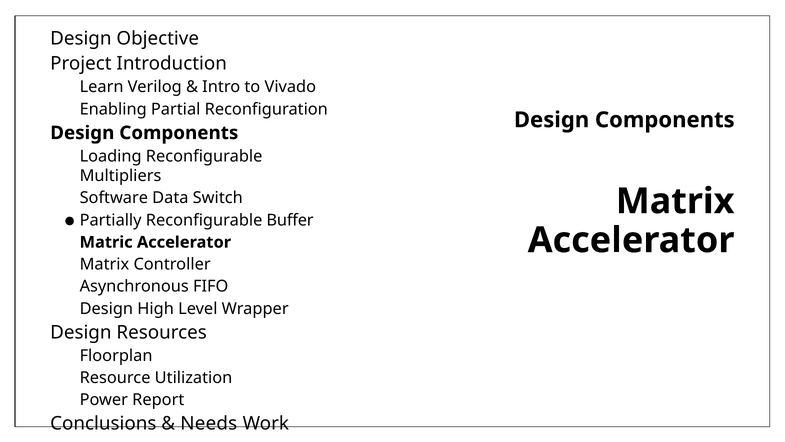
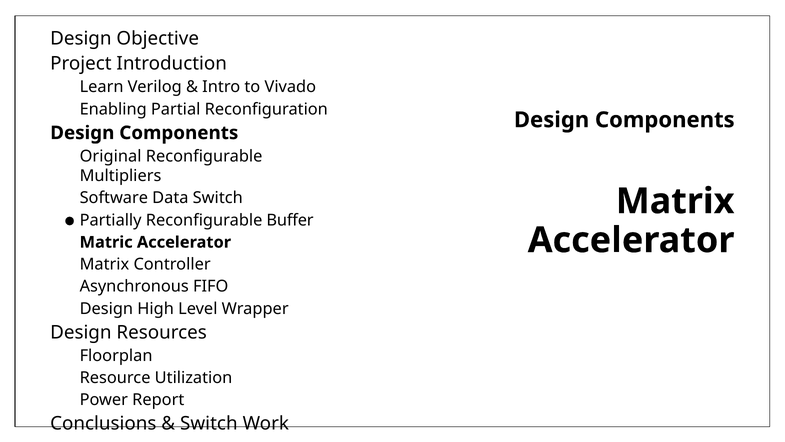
Loading: Loading -> Original (111, 156)
Needs: Needs -> Switch (209, 423)
